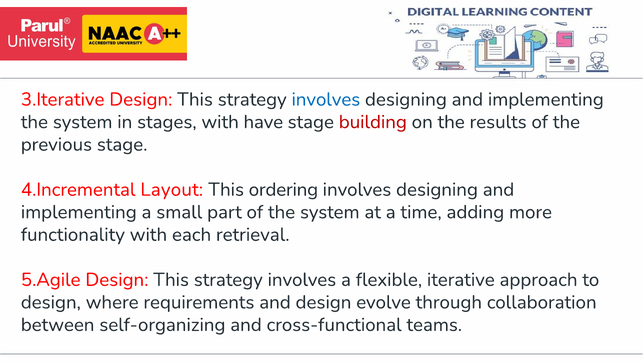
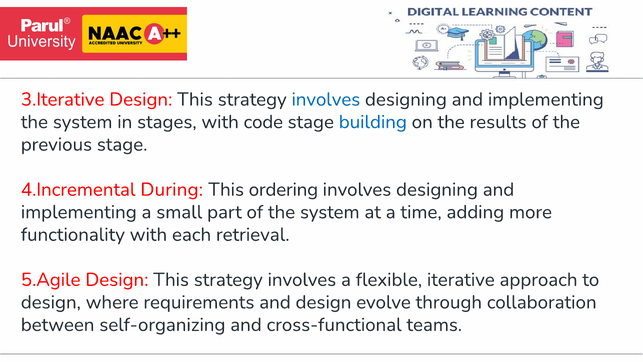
have: have -> code (263, 122)
building colour: red -> blue (373, 122)
Layout: Layout -> During (172, 189)
